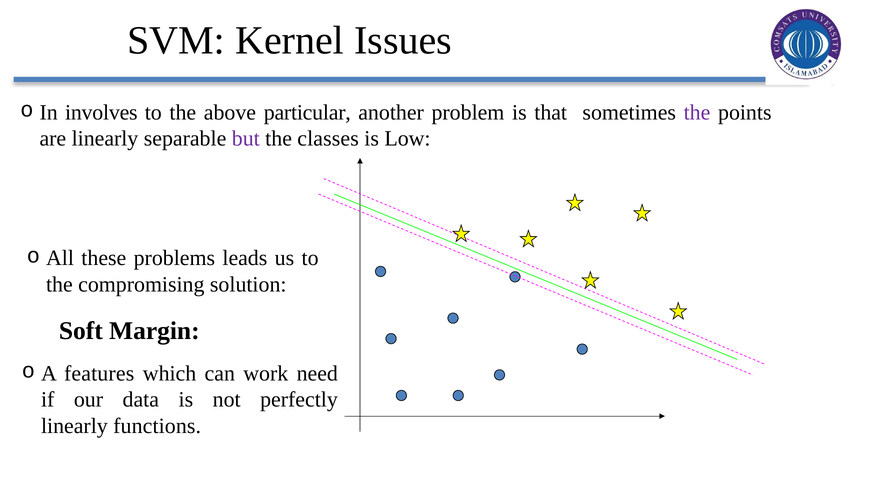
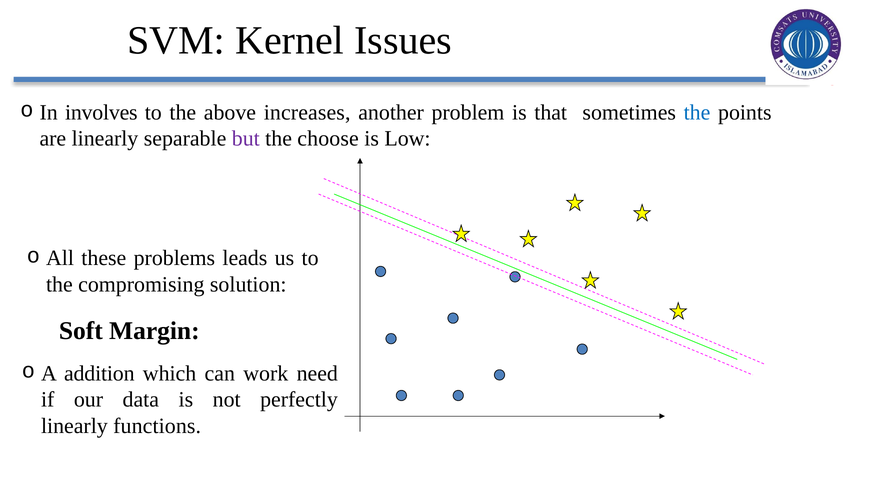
particular: particular -> increases (307, 112)
the colour: purple -> blue (697, 112)
classes: classes -> choose (328, 139)
features: features -> addition (99, 373)
